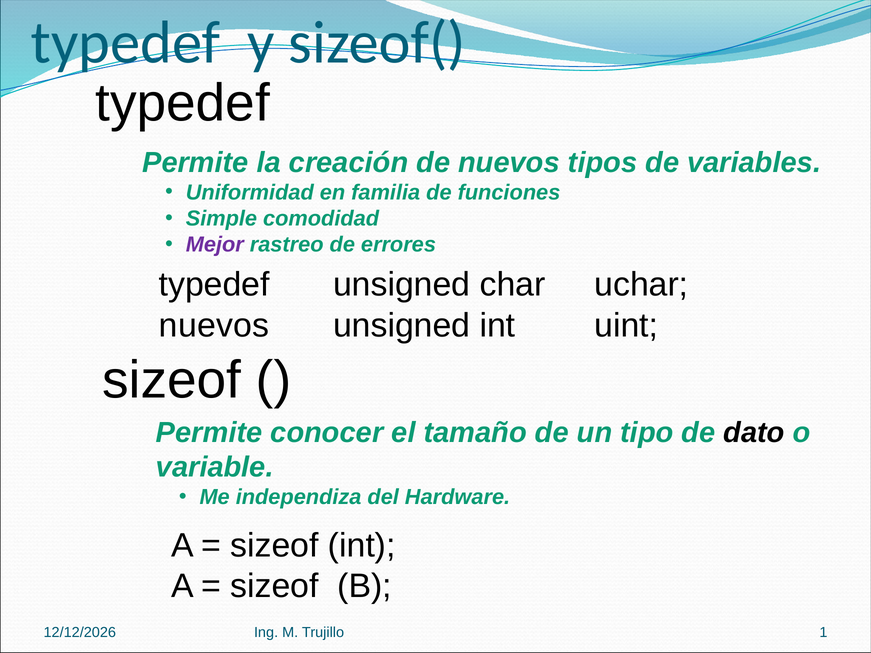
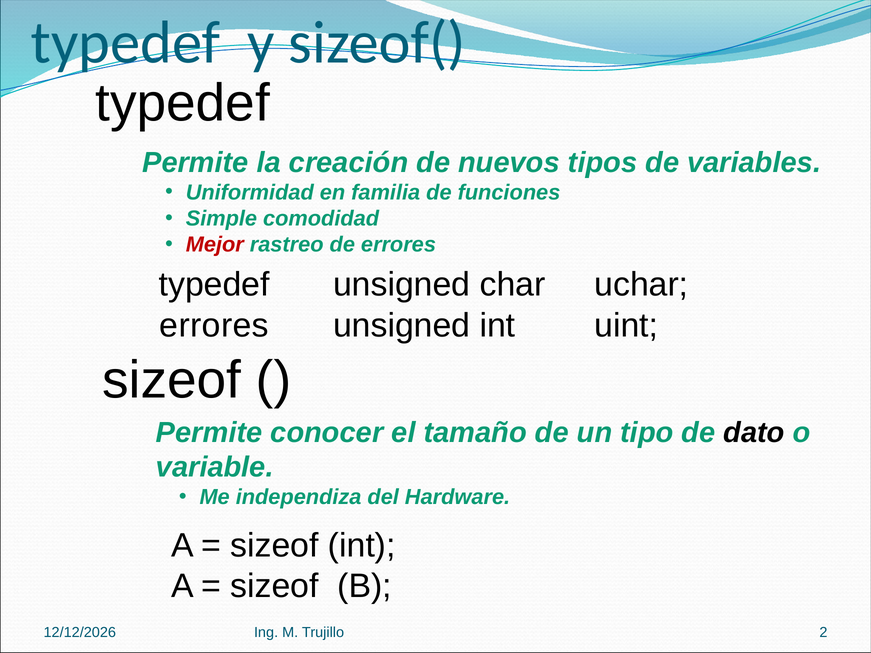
Mejor colour: purple -> red (215, 245)
nuevos: nuevos -> errores (214, 326)
1: 1 -> 2 (823, 633)
